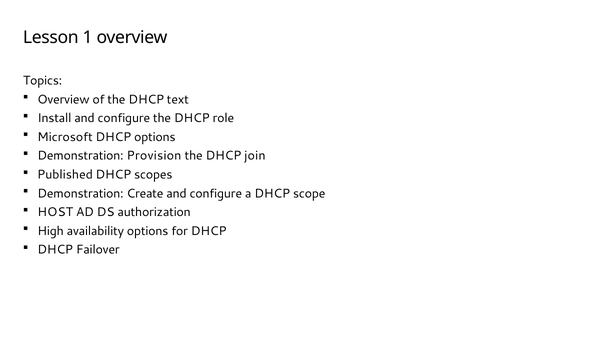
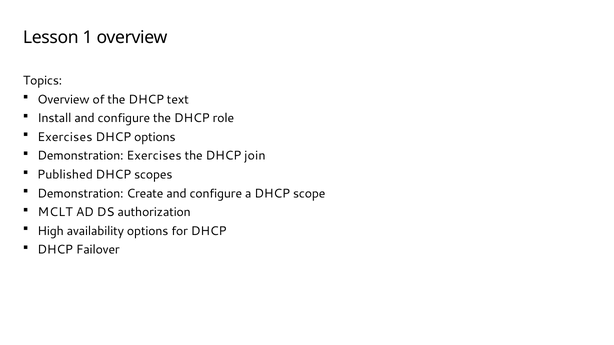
Microsoft: Microsoft -> Exercises (65, 137)
Demonstration Provision: Provision -> Exercises (154, 156)
HOST: HOST -> MCLT (55, 212)
